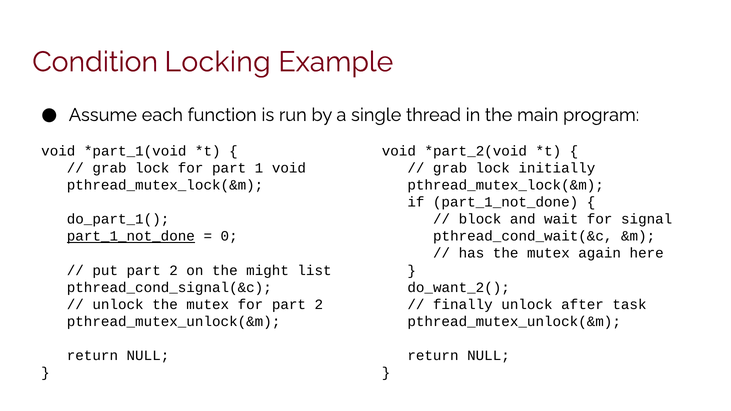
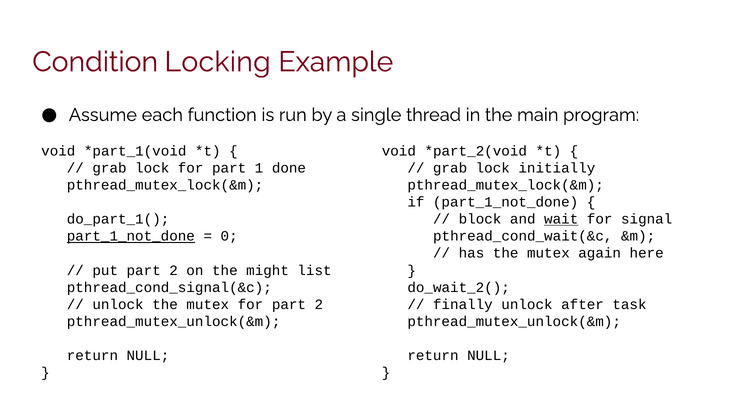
1 void: void -> done (289, 168)
wait underline: none -> present (561, 219)
do_want_2(: do_want_2( -> do_wait_2( (459, 288)
